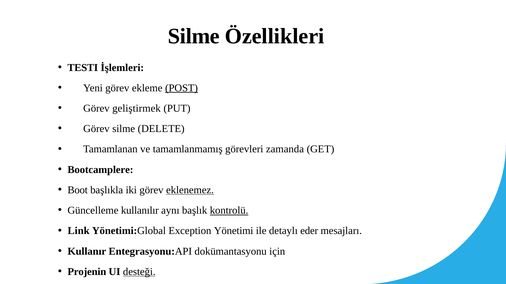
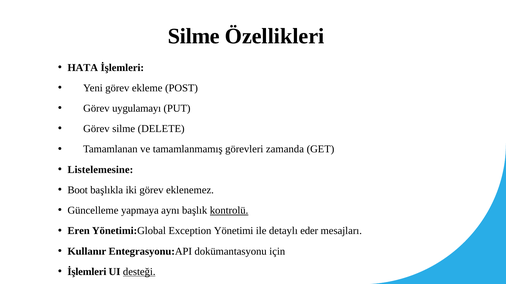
TESTI: TESTI -> HATA (83, 68)
POST underline: present -> none (181, 88)
geliştirmek: geliştirmek -> uygulamayı (137, 109)
Bootcamplere: Bootcamplere -> Listelemesine (100, 170)
eklenemez underline: present -> none (190, 190)
kullanılır: kullanılır -> yapmaya (140, 211)
Link: Link -> Eren (79, 231)
Projenin: Projenin -> İşlemleri (87, 272)
